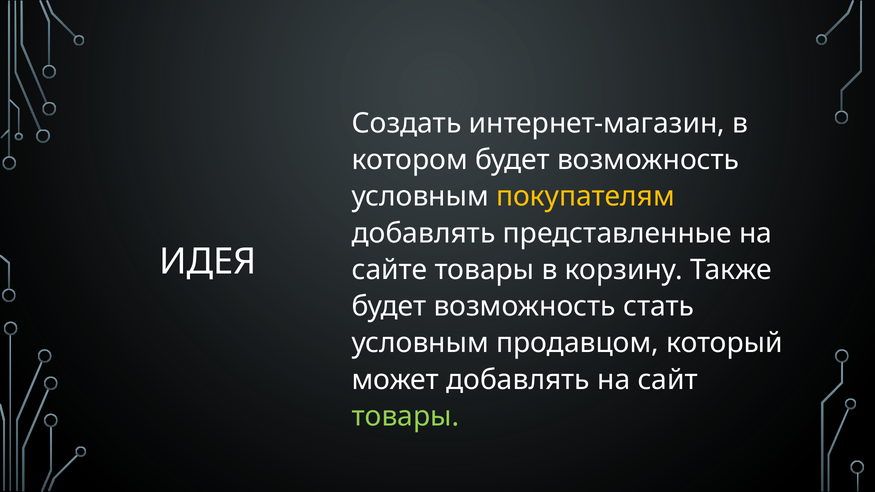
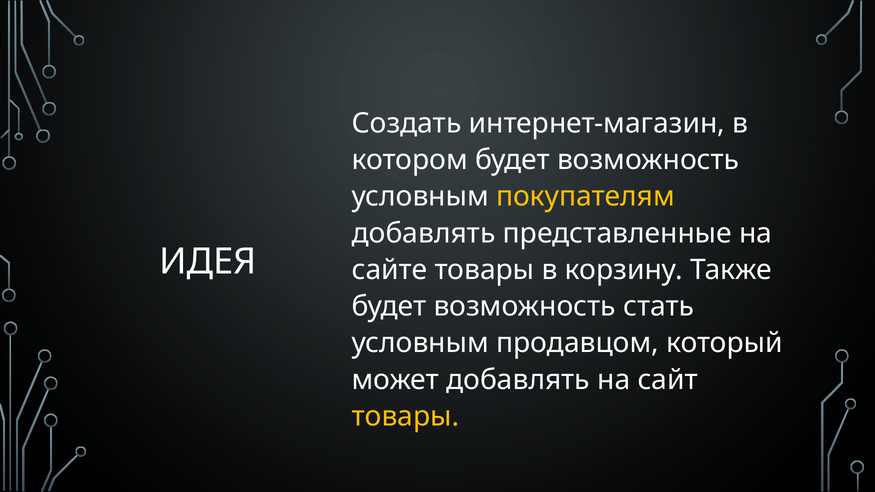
товары colour: light green -> yellow (405, 417)
